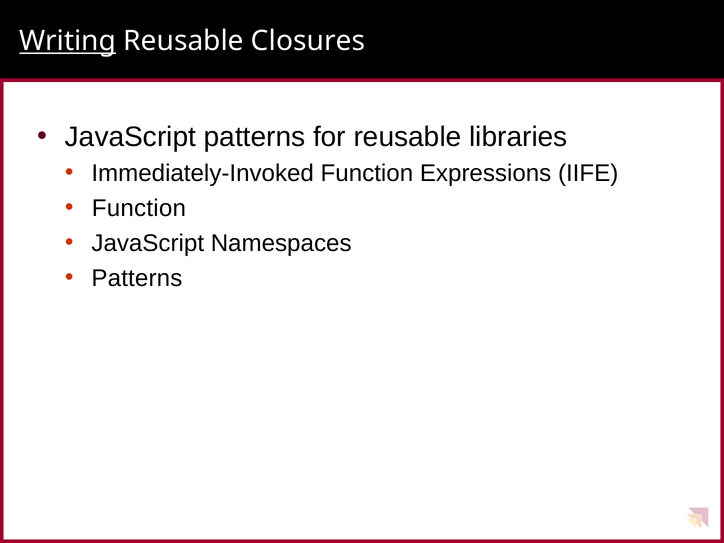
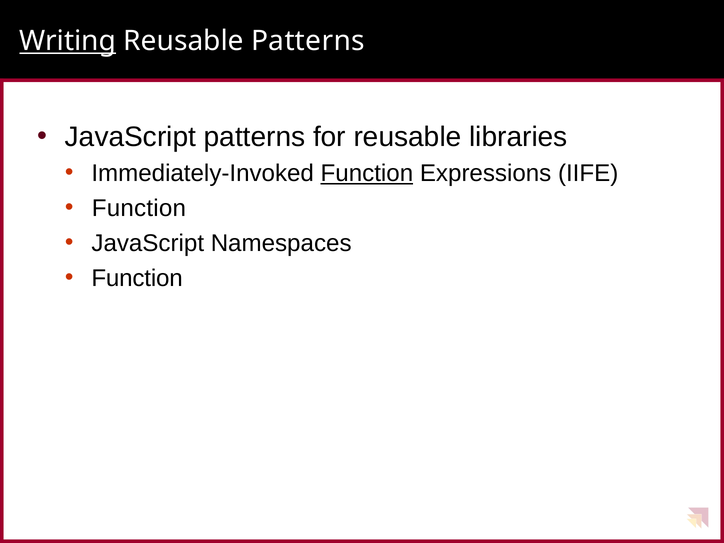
Reusable Closures: Closures -> Patterns (308, 41)
Function underline: none -> present (367, 173)
Patterns: Patterns -> Function (137, 278)
